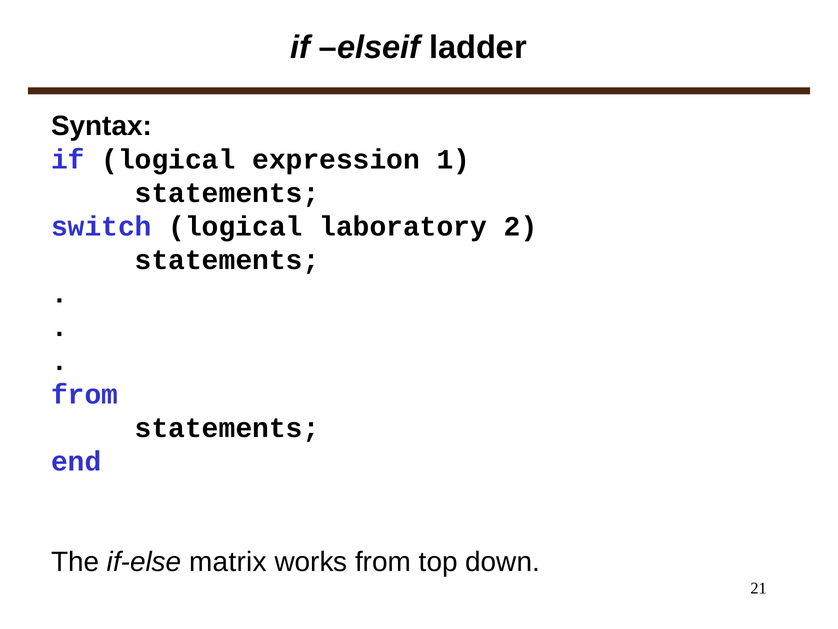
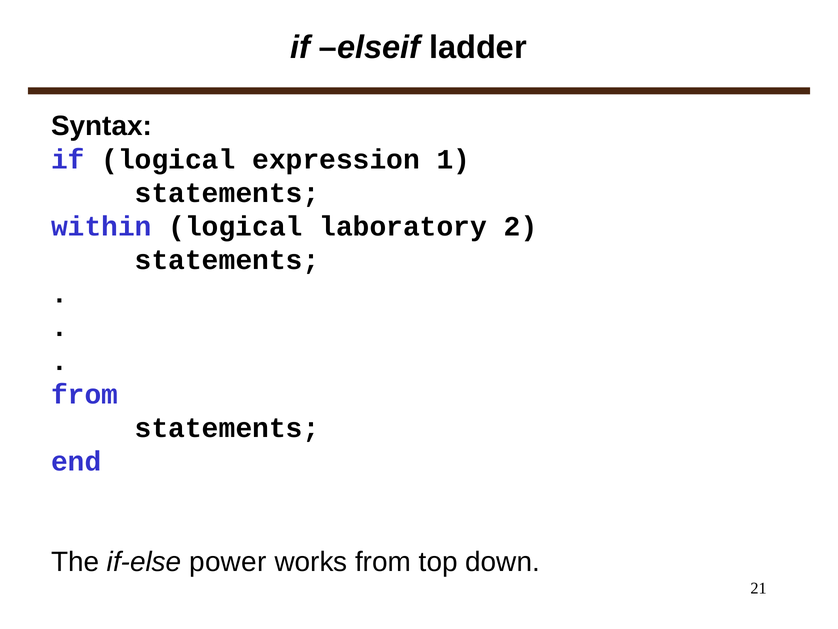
switch: switch -> within (101, 226)
matrix: matrix -> power (228, 562)
